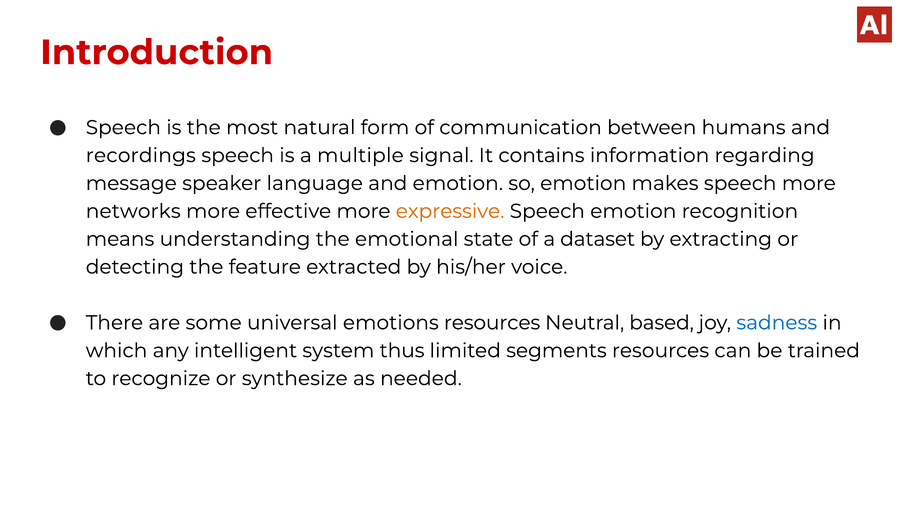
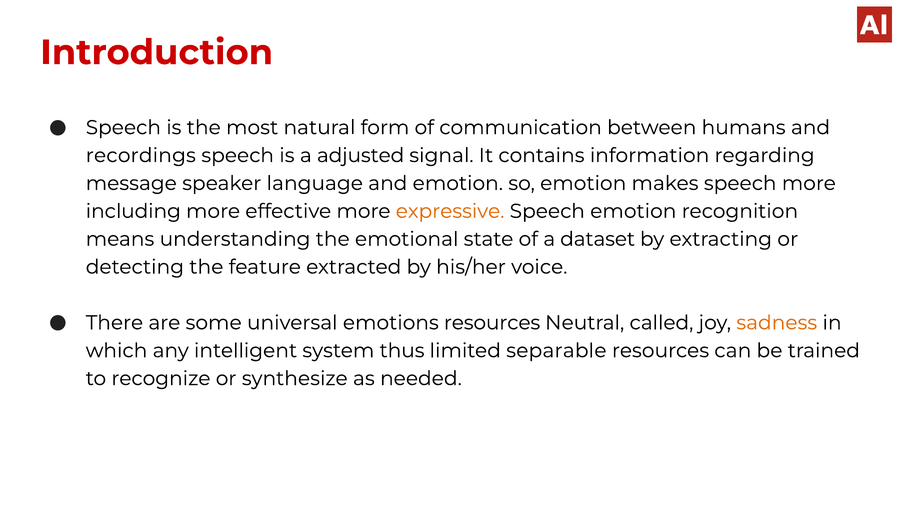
multiple: multiple -> adjusted (361, 156)
networks: networks -> including (133, 211)
based: based -> called (661, 323)
sadness colour: blue -> orange (777, 323)
segments: segments -> separable (556, 351)
